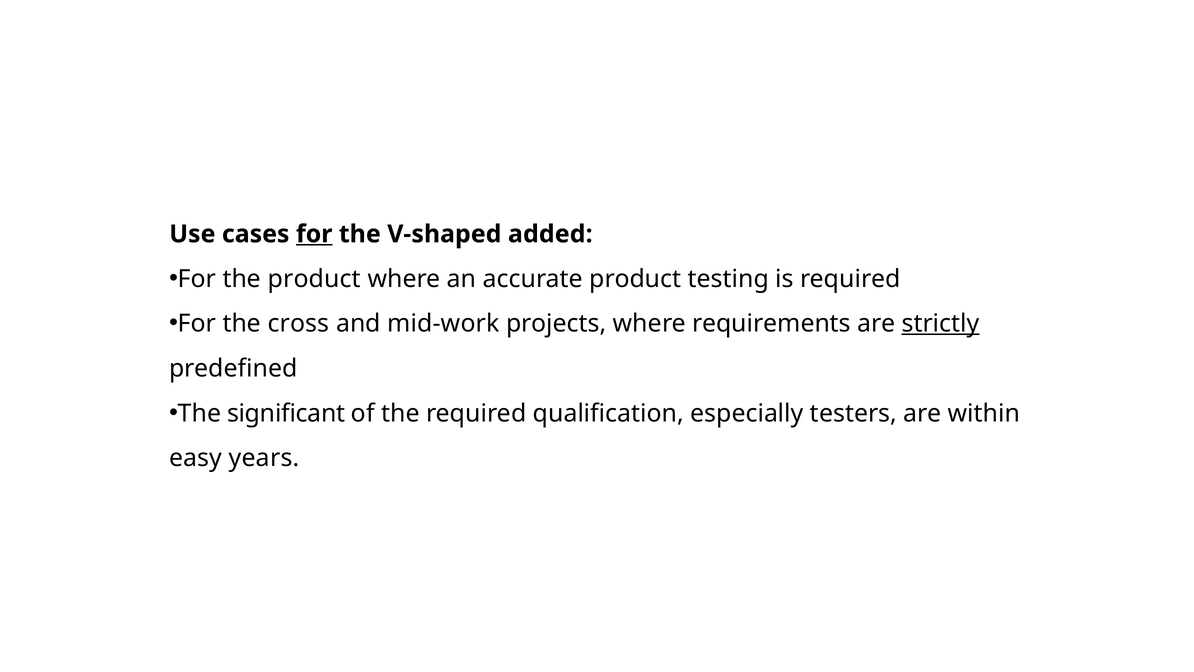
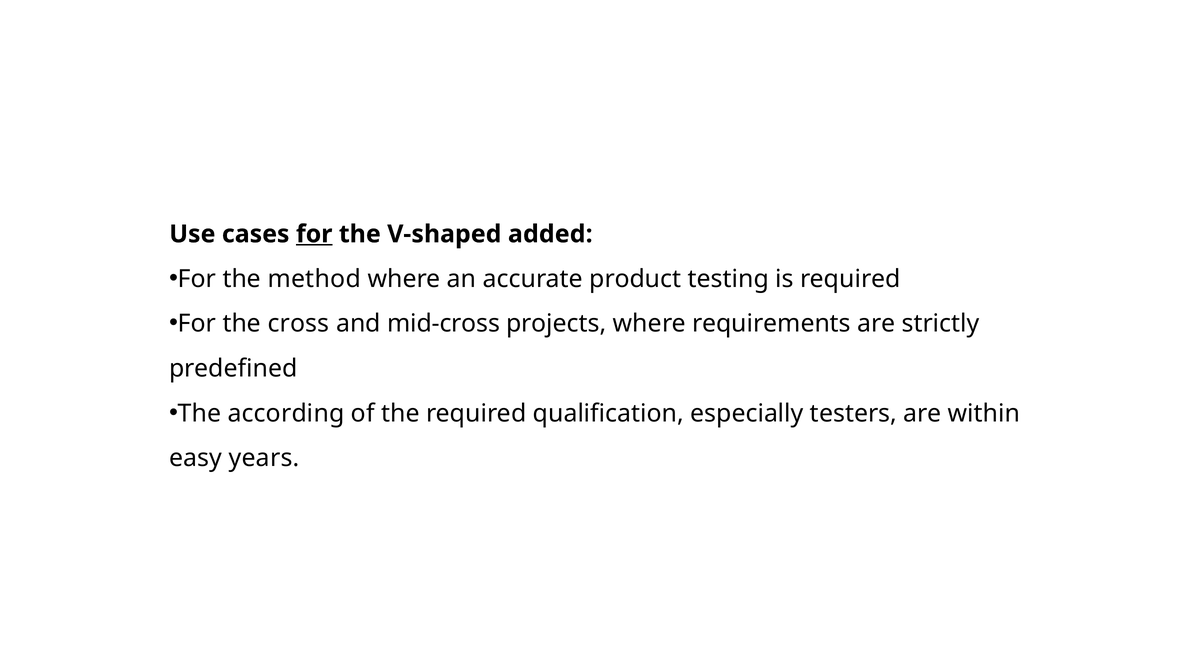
the product: product -> method (314, 279)
mid-work: mid-work -> mid-cross (444, 324)
strictly underline: present -> none (941, 324)
significant: significant -> according (286, 413)
